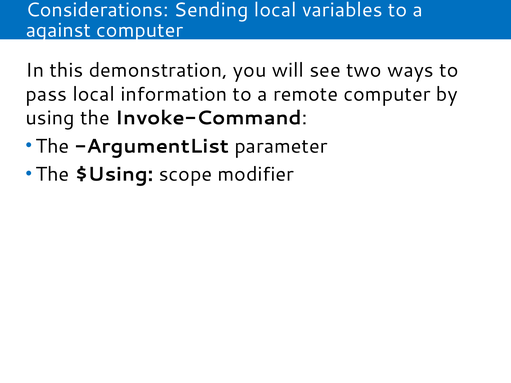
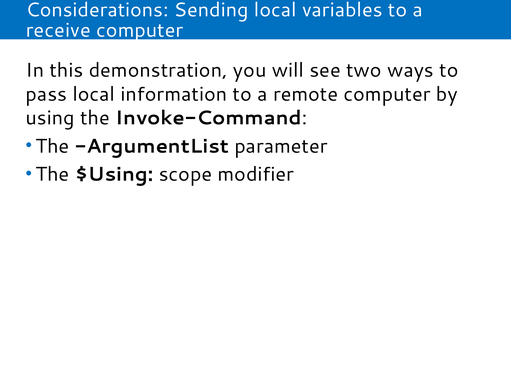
against: against -> receive (58, 30)
